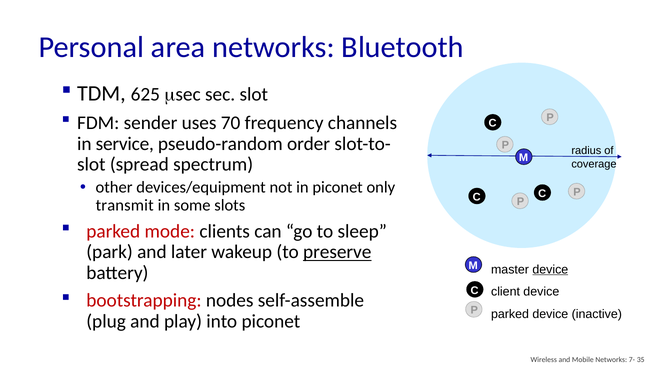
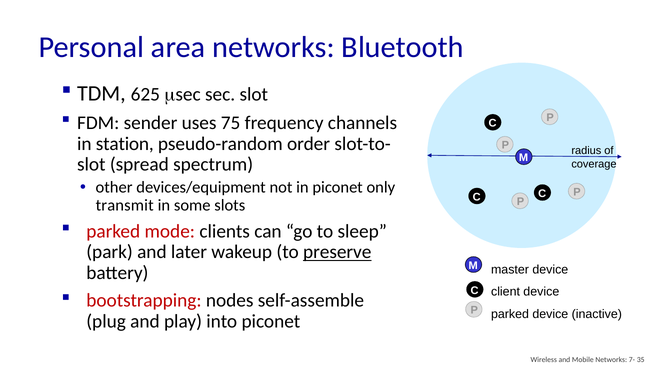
70: 70 -> 75 (231, 123)
service: service -> station (125, 144)
device underline: present -> none (550, 270)
